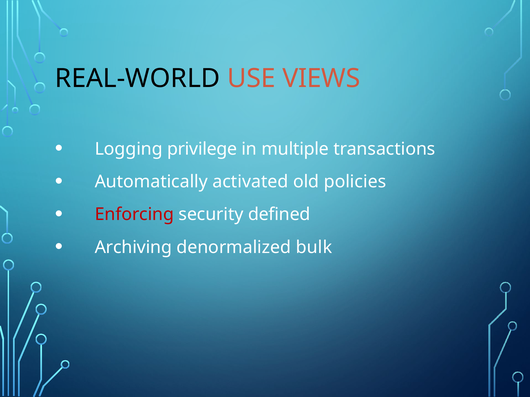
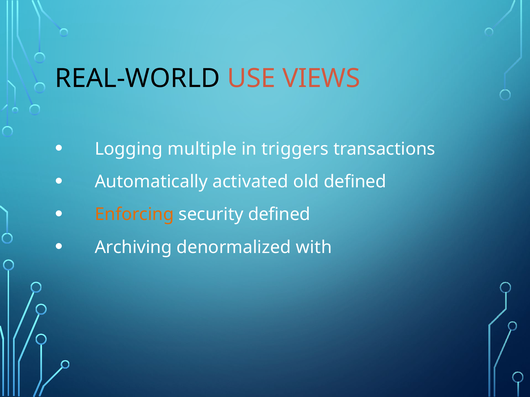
privilege: privilege -> multiple (202, 149)
multiple: multiple -> triggers (295, 149)
old policies: policies -> defined (355, 182)
Enforcing colour: red -> orange (134, 215)
bulk: bulk -> with (314, 248)
